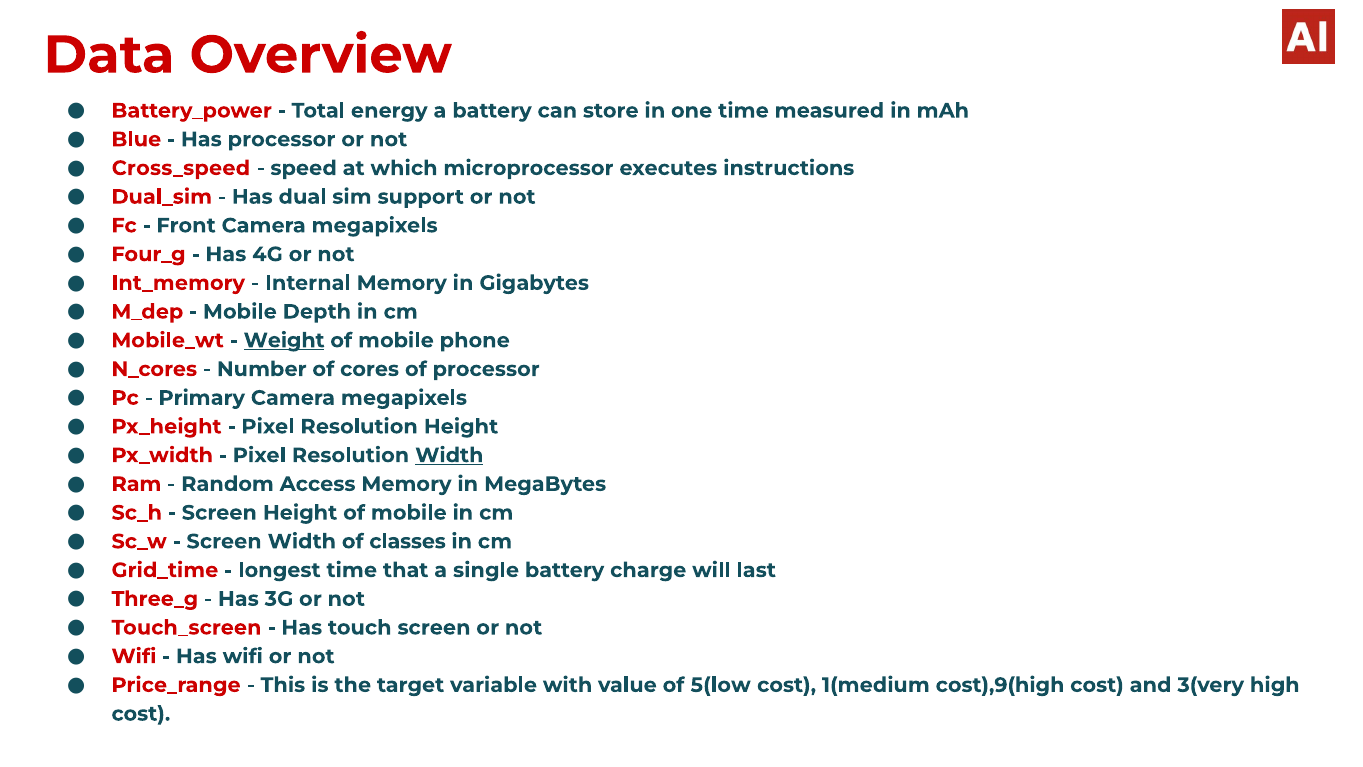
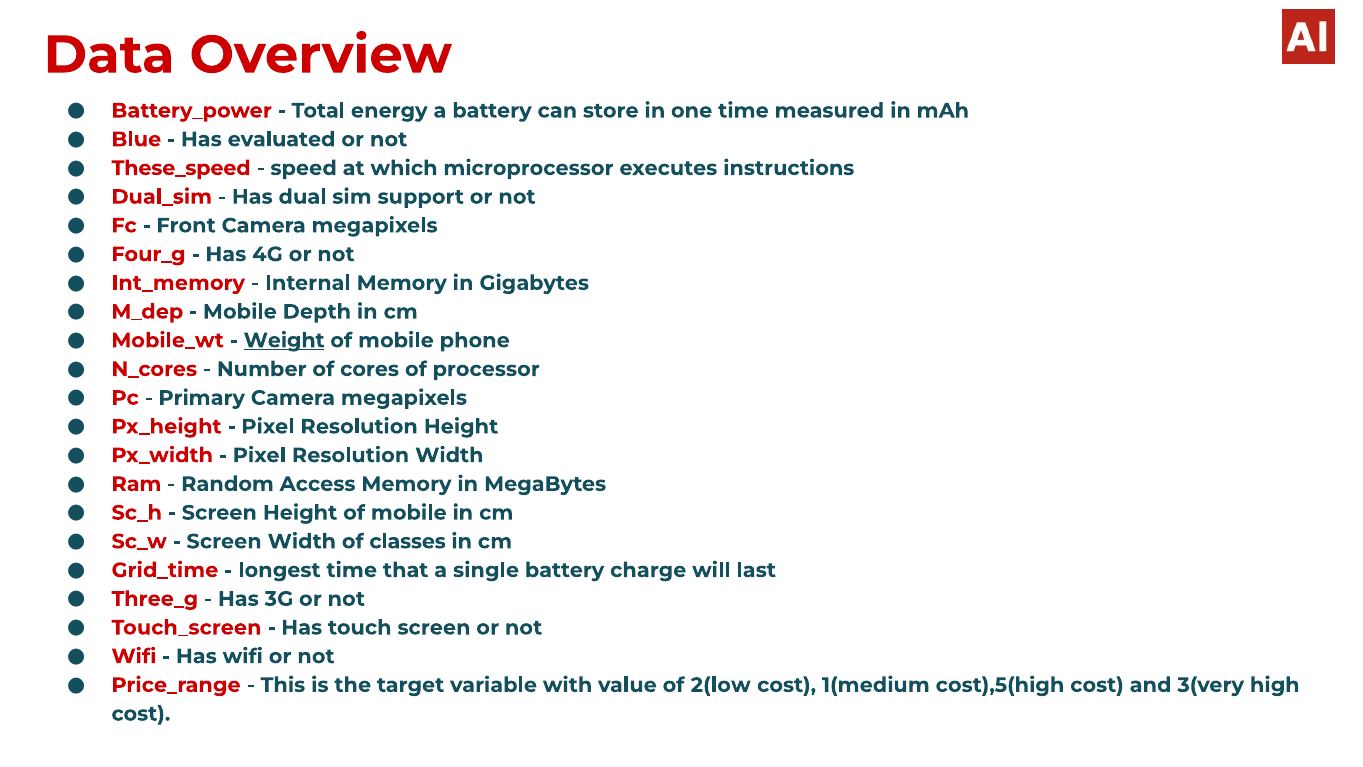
Has processor: processor -> evaluated (282, 139)
Cross_speed: Cross_speed -> These_speed (181, 168)
Width underline: present -> none (449, 455)
5(low: 5(low -> 2(low (721, 685)
cost),9(high: cost),9(high -> cost),5(high (1000, 685)
